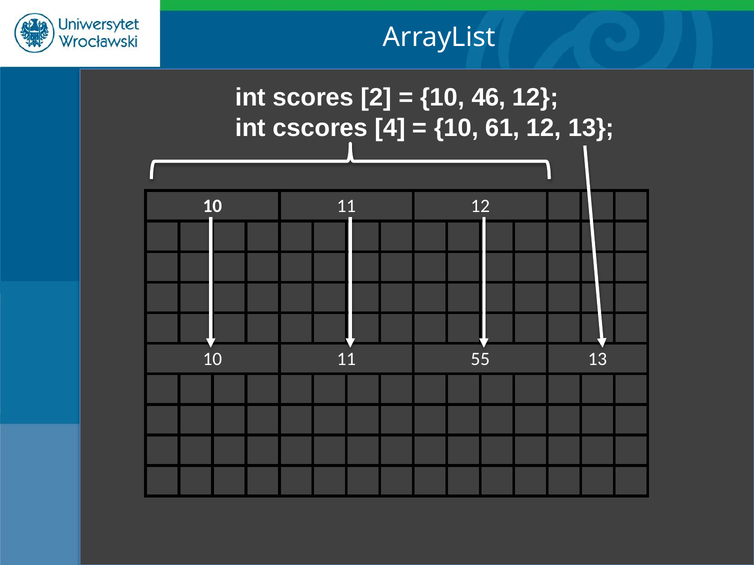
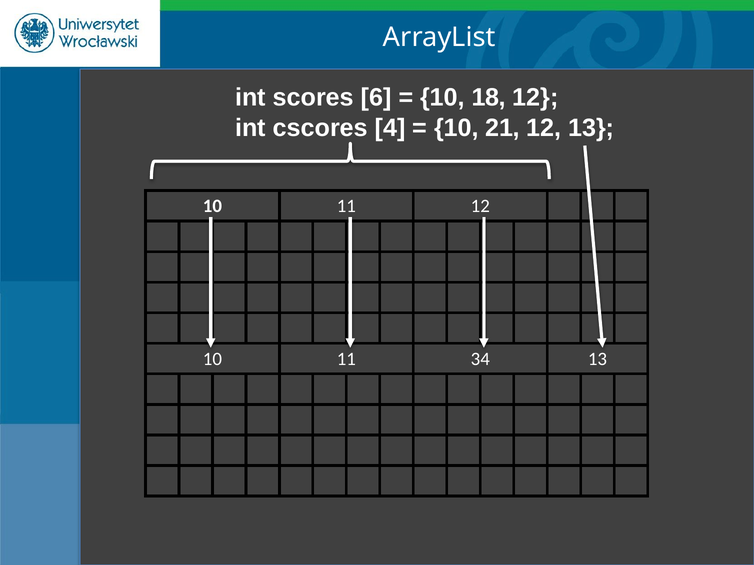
2: 2 -> 6 (376, 98)
46: 46 -> 18 (489, 98)
61: 61 -> 21 (503, 128)
55: 55 -> 34 (480, 359)
